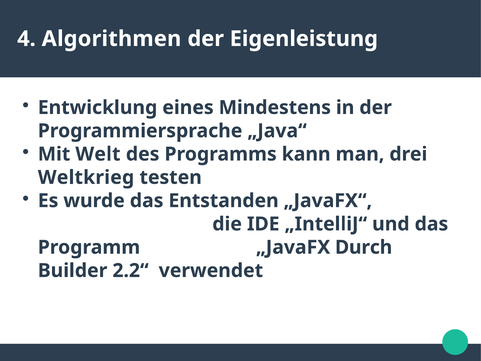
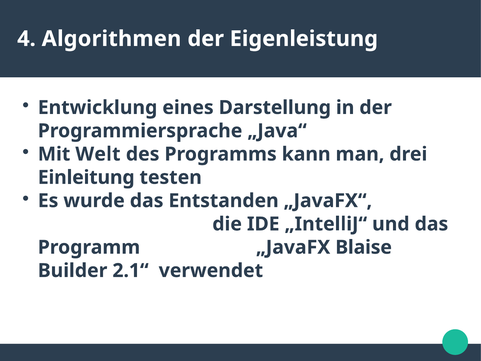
Mindestens: Mindestens -> Darstellung (275, 107)
Weltkrieg: Weltkrieg -> Einleitung (86, 177)
Durch: Durch -> Blaise (364, 247)
2.2“: 2.2“ -> 2.1“ (131, 270)
